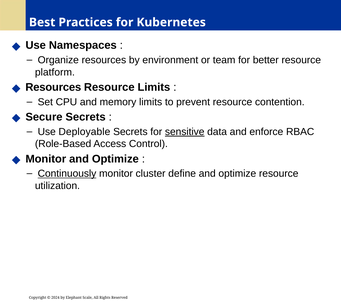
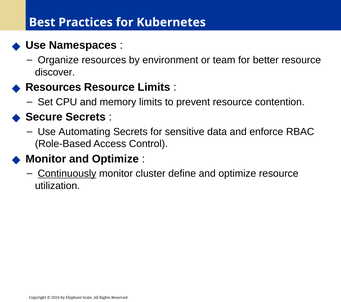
platform: platform -> discover (55, 72)
Deployable: Deployable -> Automating (84, 132)
sensitive underline: present -> none (185, 132)
